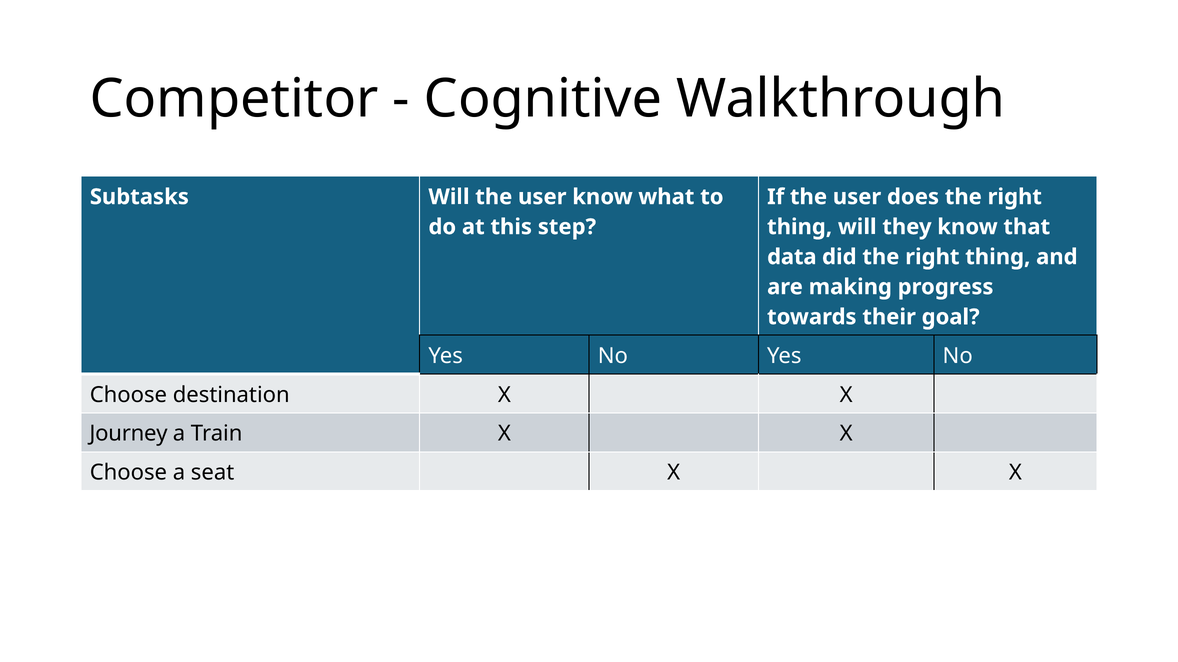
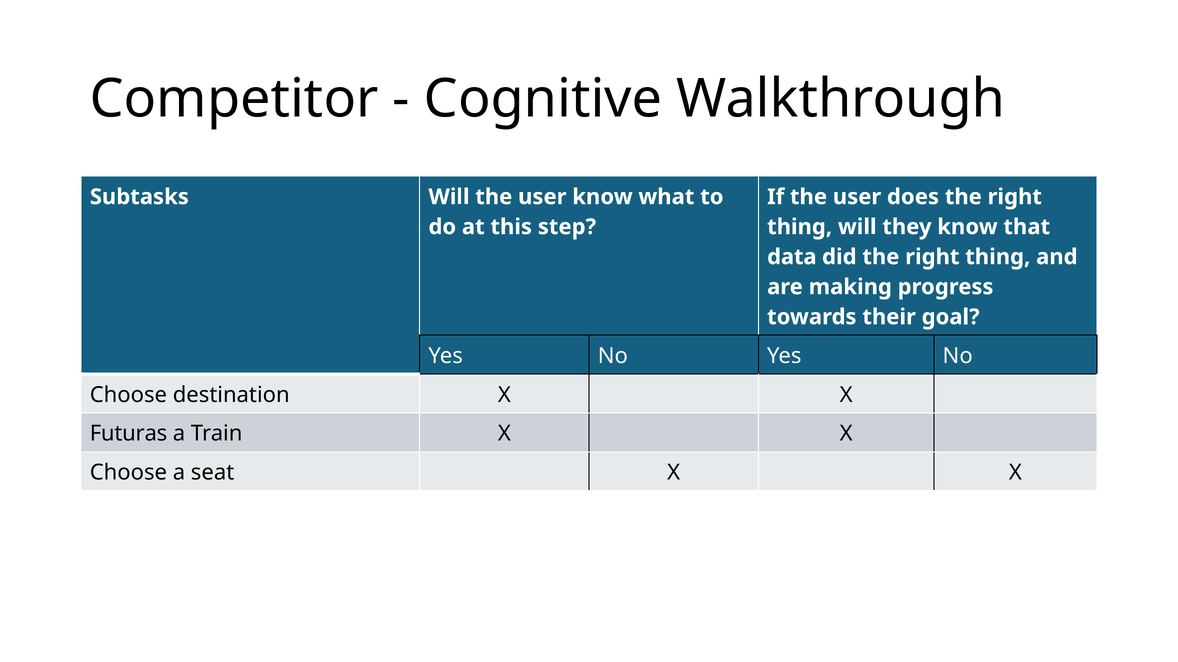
Journey: Journey -> Futuras (129, 434)
